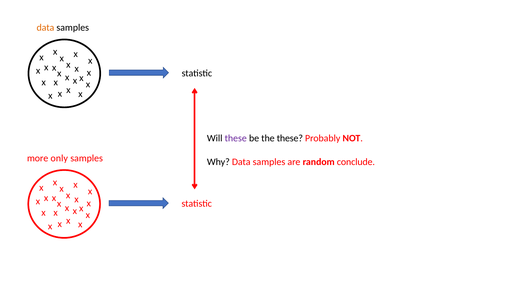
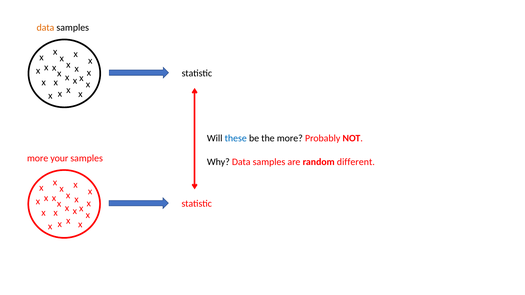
these colour: purple -> blue (236, 139)
the these: these -> more (290, 139)
only: only -> your (59, 158)
conclude: conclude -> different (356, 162)
